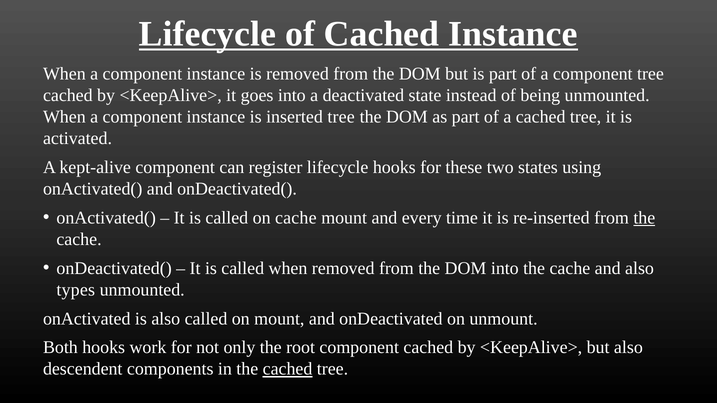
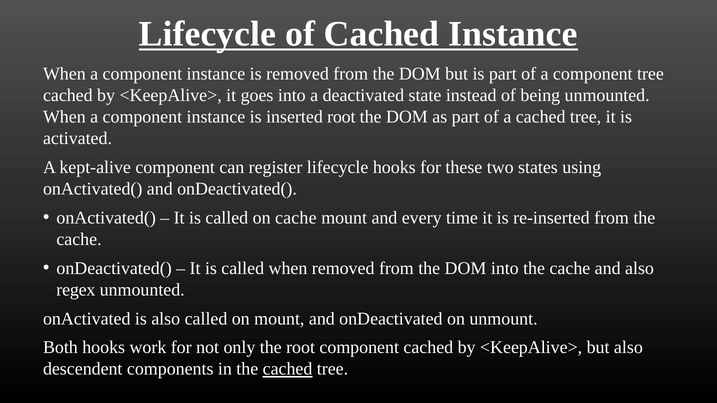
inserted tree: tree -> root (341, 117)
the underline: present -> none (644, 218)
types: types -> regex (76, 290)
